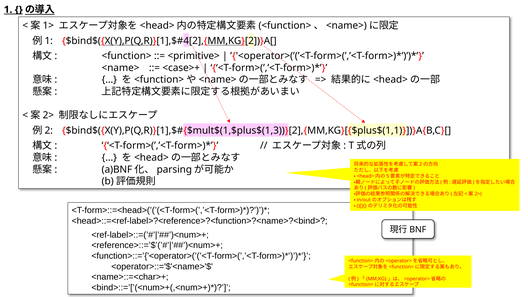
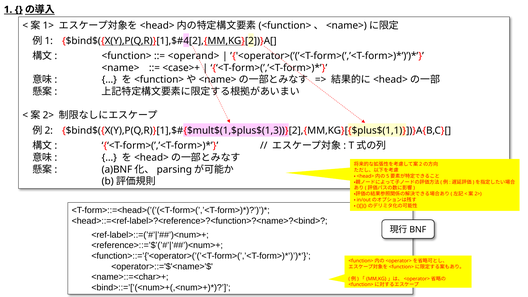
<primitive>: <primitive> -> <operand> (194, 56)
